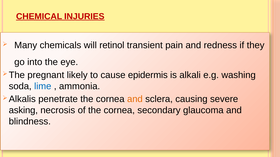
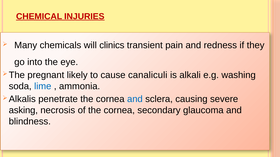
retinol: retinol -> clinics (112, 45)
epidermis: epidermis -> canaliculi (148, 75)
and colour: orange -> blue (135, 99)
